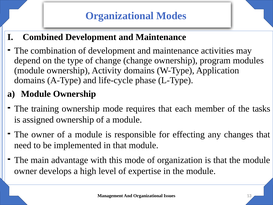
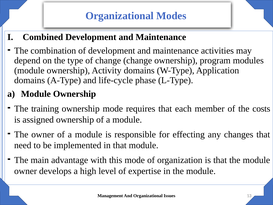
tasks: tasks -> costs (261, 109)
